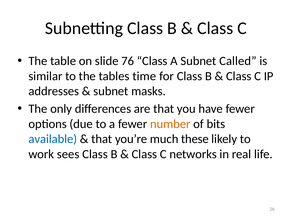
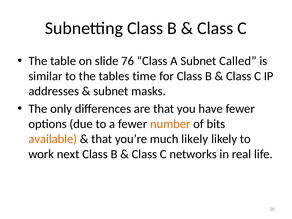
available colour: blue -> orange (53, 139)
much these: these -> likely (195, 139)
sees: sees -> next (68, 154)
